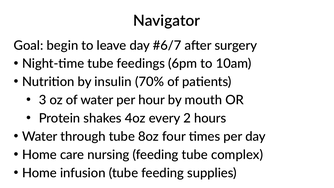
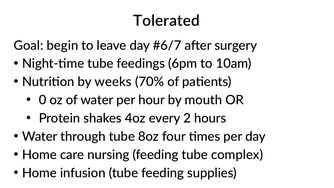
Navigator: Navigator -> Tolerated (166, 21)
insulin: insulin -> weeks (113, 82)
3: 3 -> 0 (43, 100)
